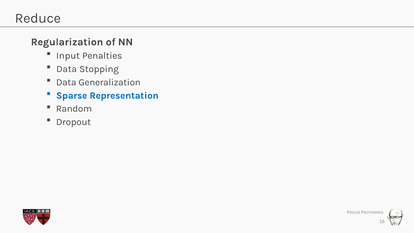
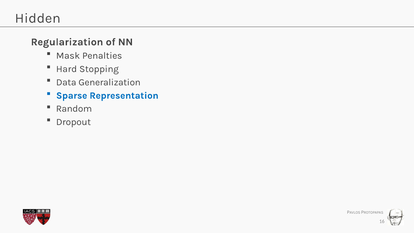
Reduce: Reduce -> Hidden (38, 18)
Input: Input -> Mask (68, 56)
Data: Data -> Hard (67, 69)
